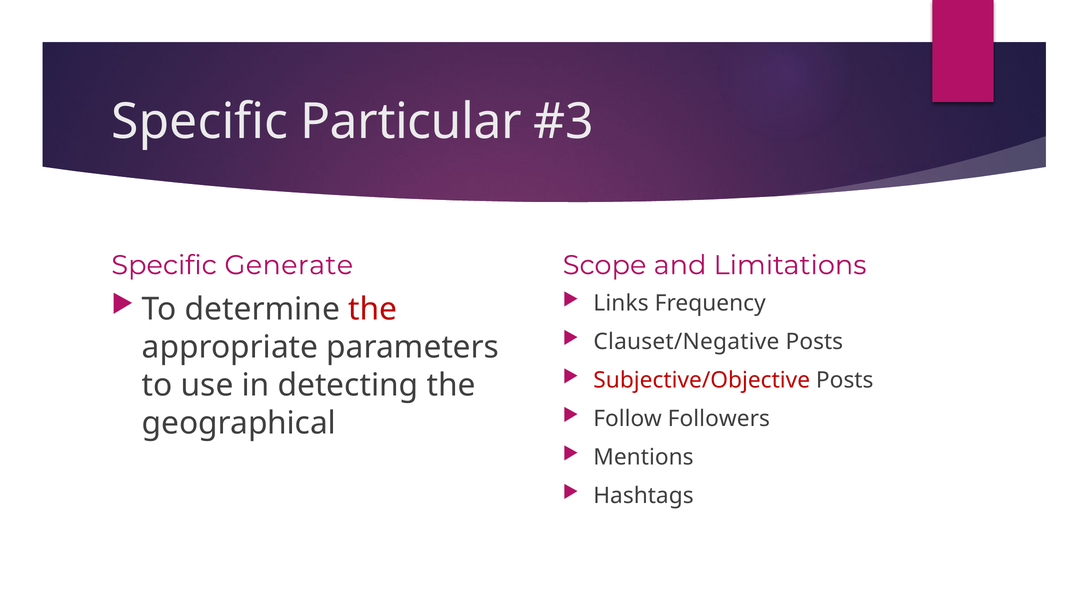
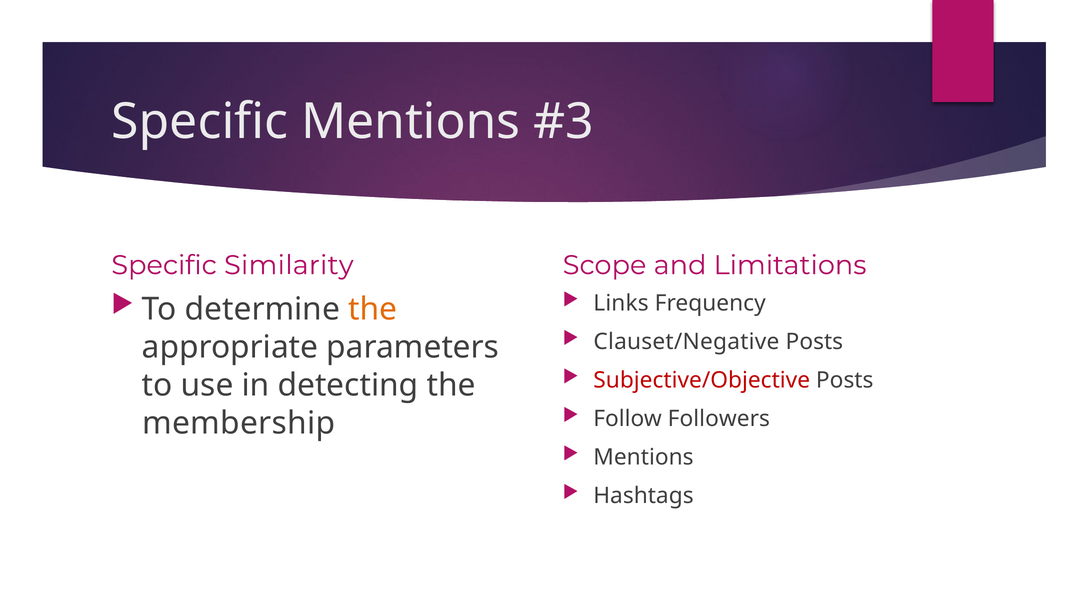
Specific Particular: Particular -> Mentions (411, 122)
Generate: Generate -> Similarity (289, 265)
the colour: red -> orange (373, 309)
geographical: geographical -> membership (239, 423)
